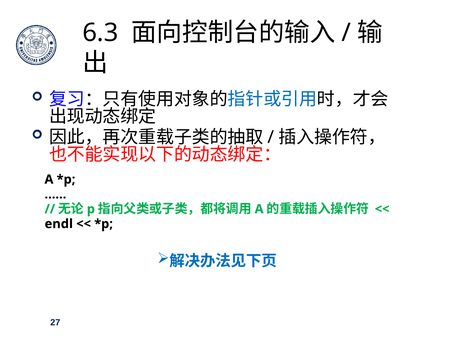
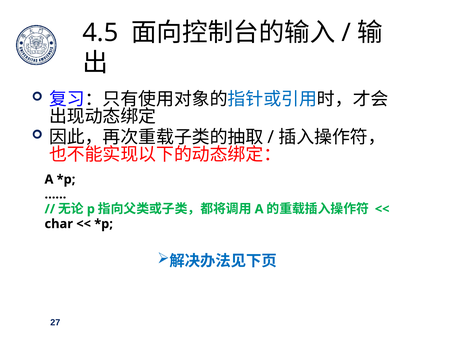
6.3: 6.3 -> 4.5 (100, 33)
endl: endl -> char (59, 224)
